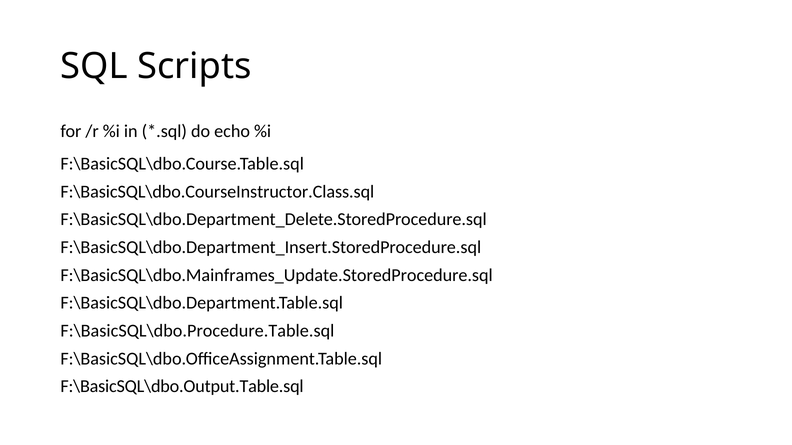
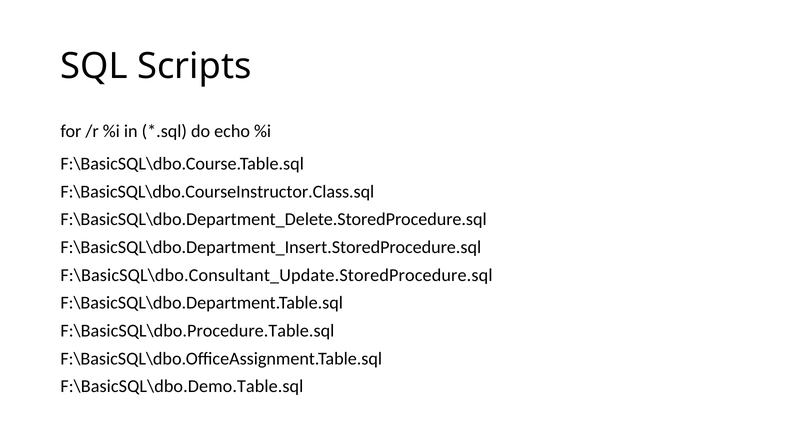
F:\BasicSQL\dbo.Mainframes_Update.StoredProcedure.sql: F:\BasicSQL\dbo.Mainframes_Update.StoredProcedure.sql -> F:\BasicSQL\dbo.Consultant_Update.StoredProcedure.sql (276, 275)
F:\BasicSQL\dbo.Output.Table.sql: F:\BasicSQL\dbo.Output.Table.sql -> F:\BasicSQL\dbo.Demo.Table.sql (182, 387)
